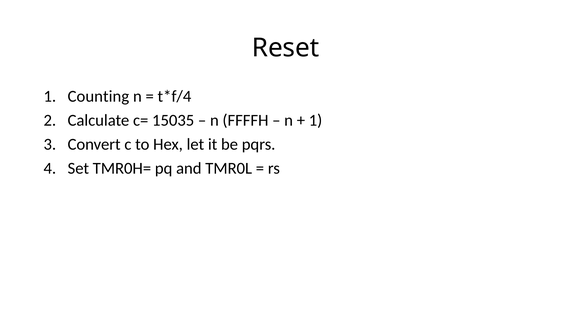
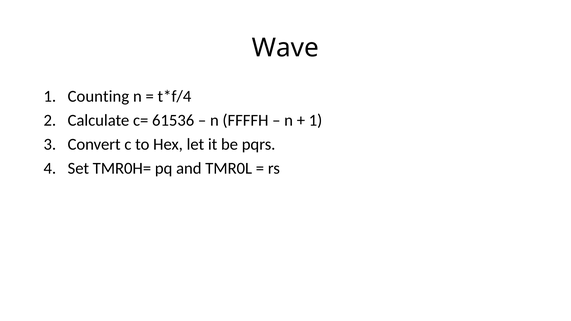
Reset: Reset -> Wave (285, 48)
15035: 15035 -> 61536 (173, 120)
